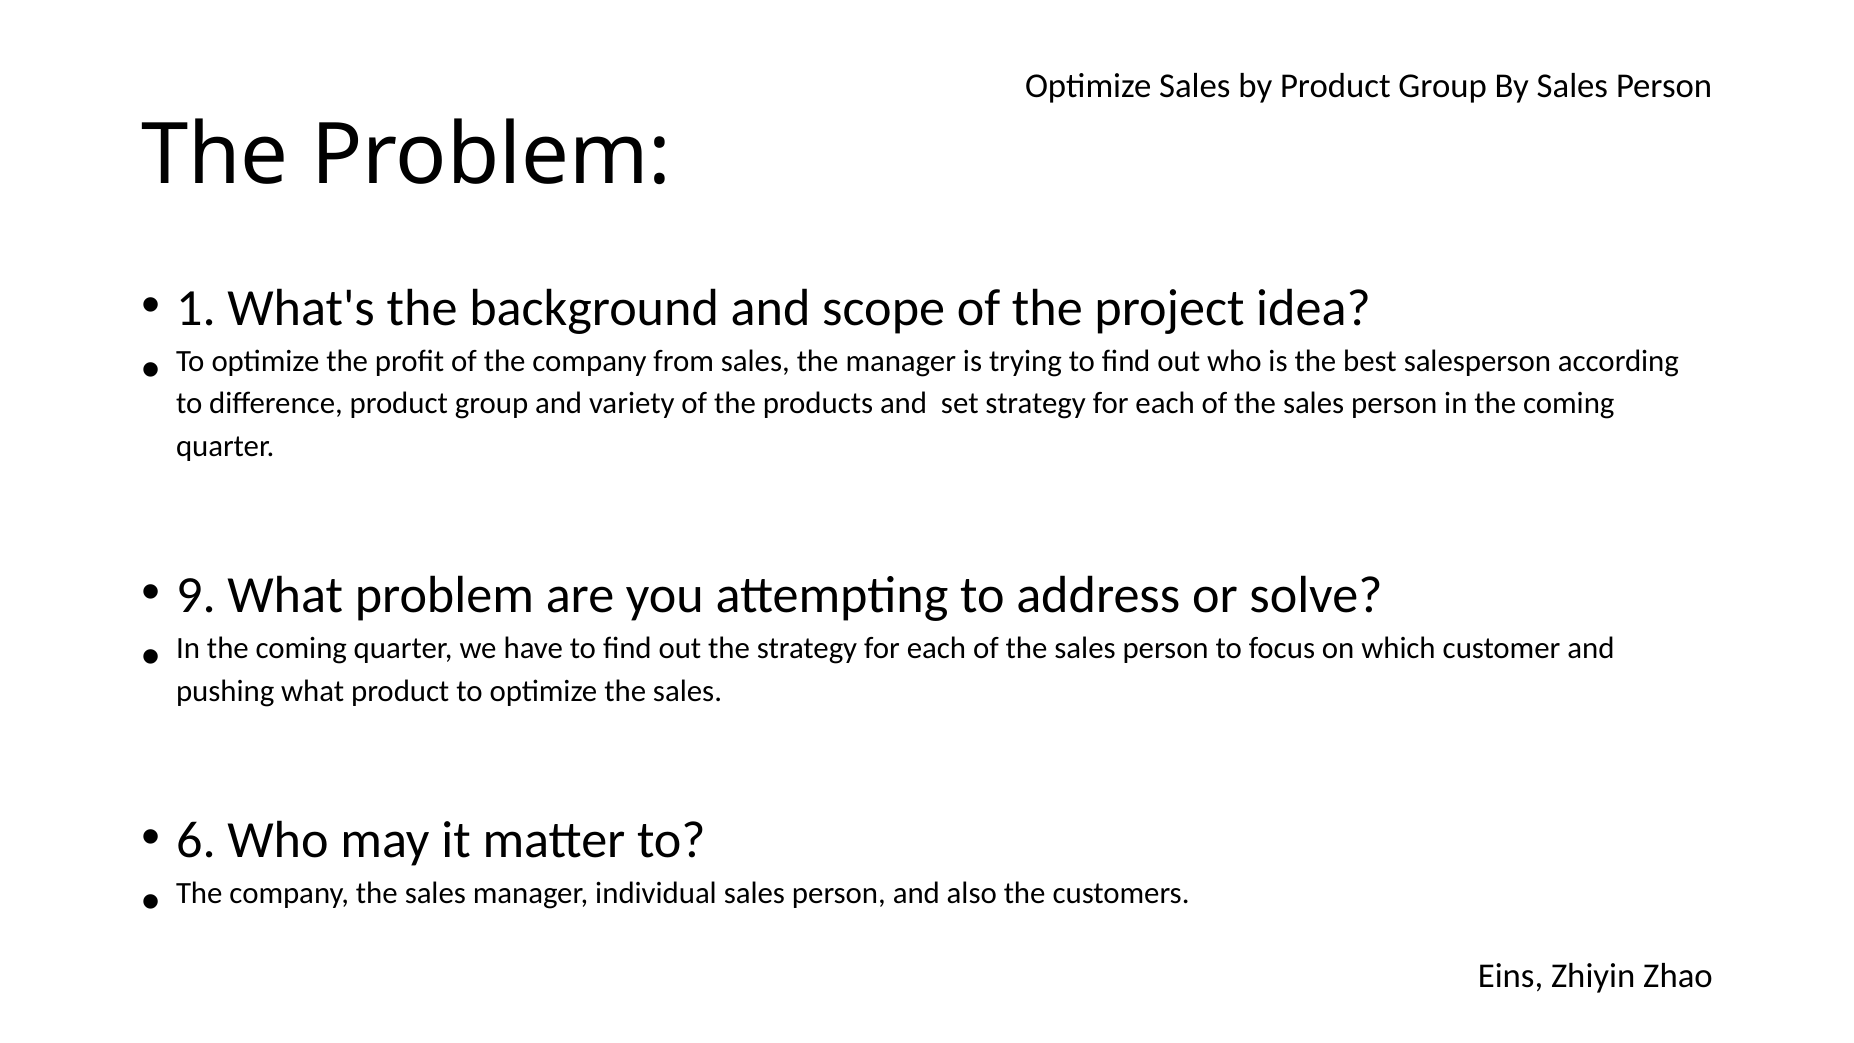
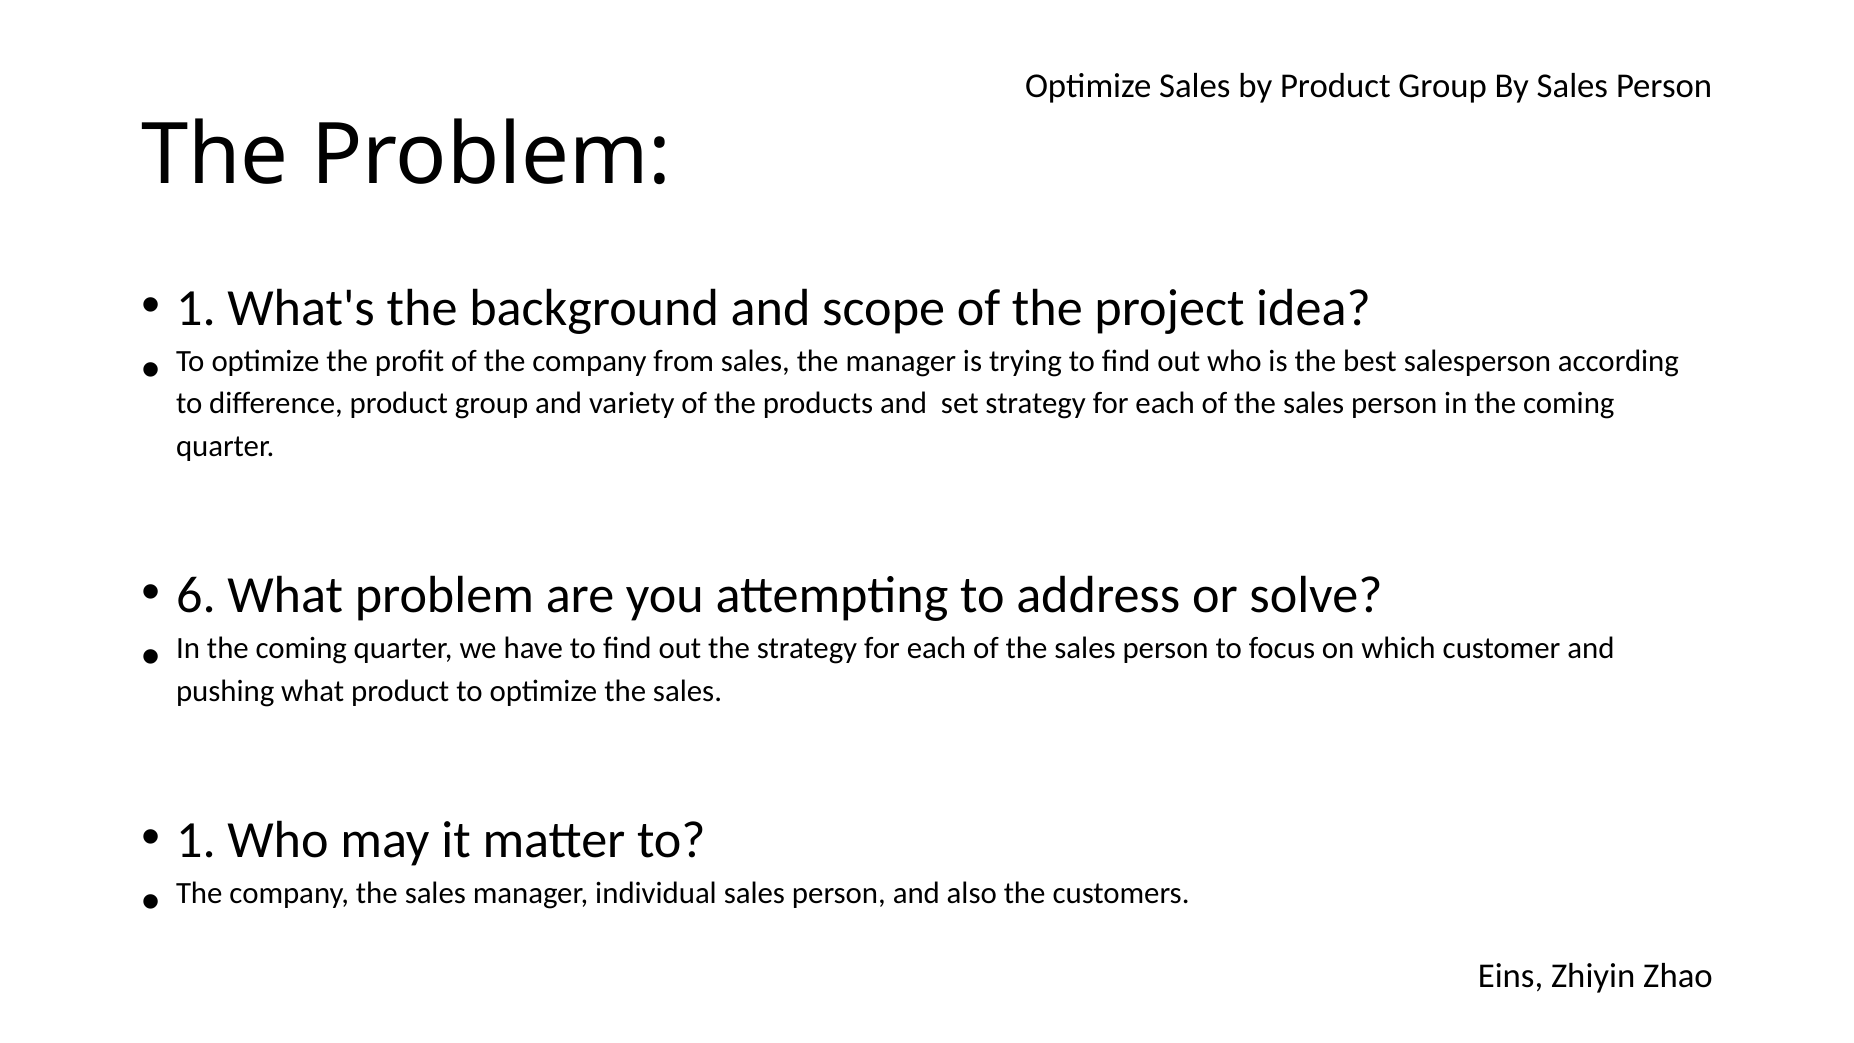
9: 9 -> 6 (196, 595)
6: 6 -> 1 (196, 840)
